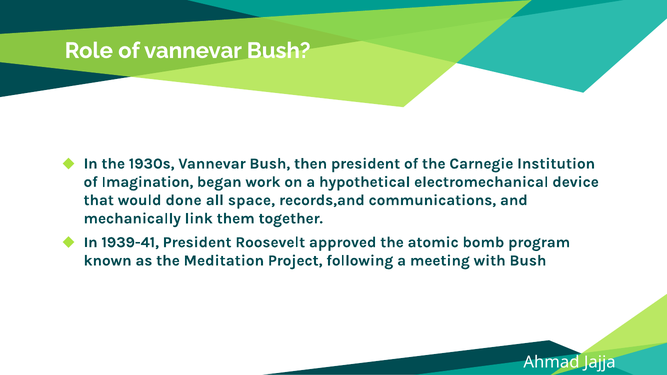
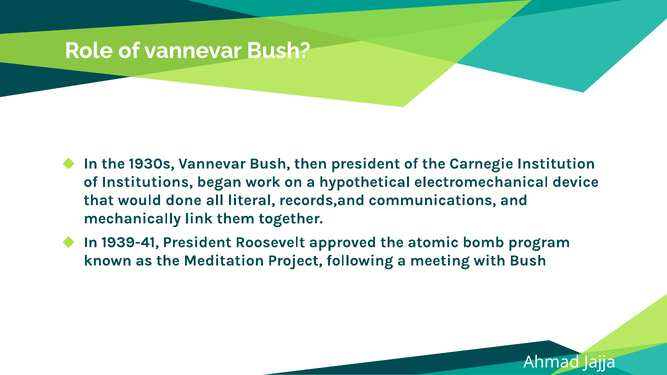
Imagination: Imagination -> Institutions (147, 182)
space: space -> literal (252, 200)
